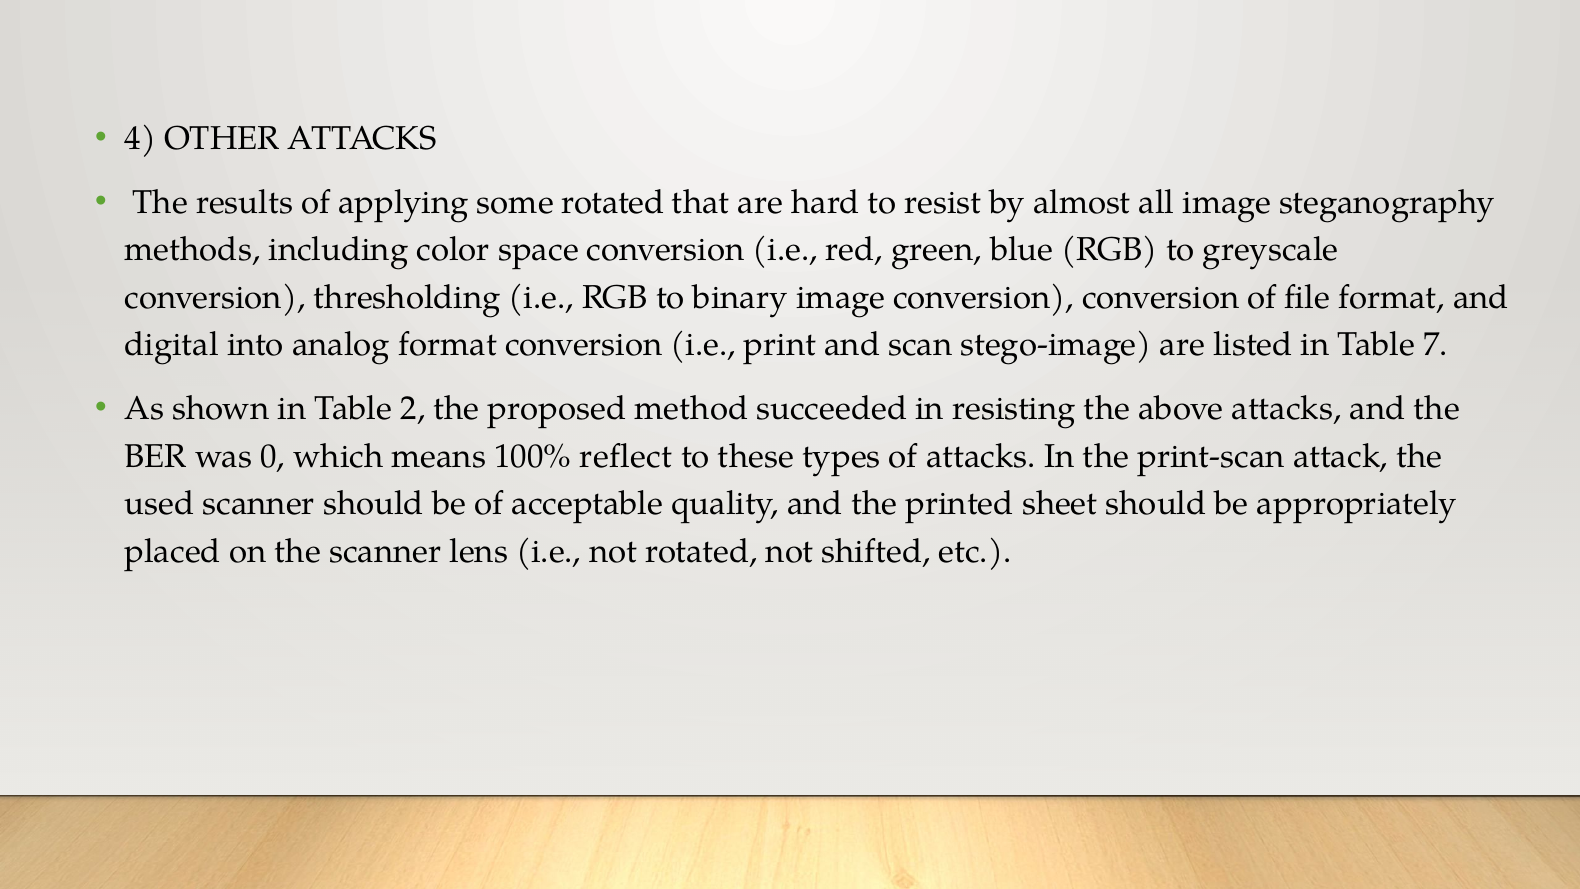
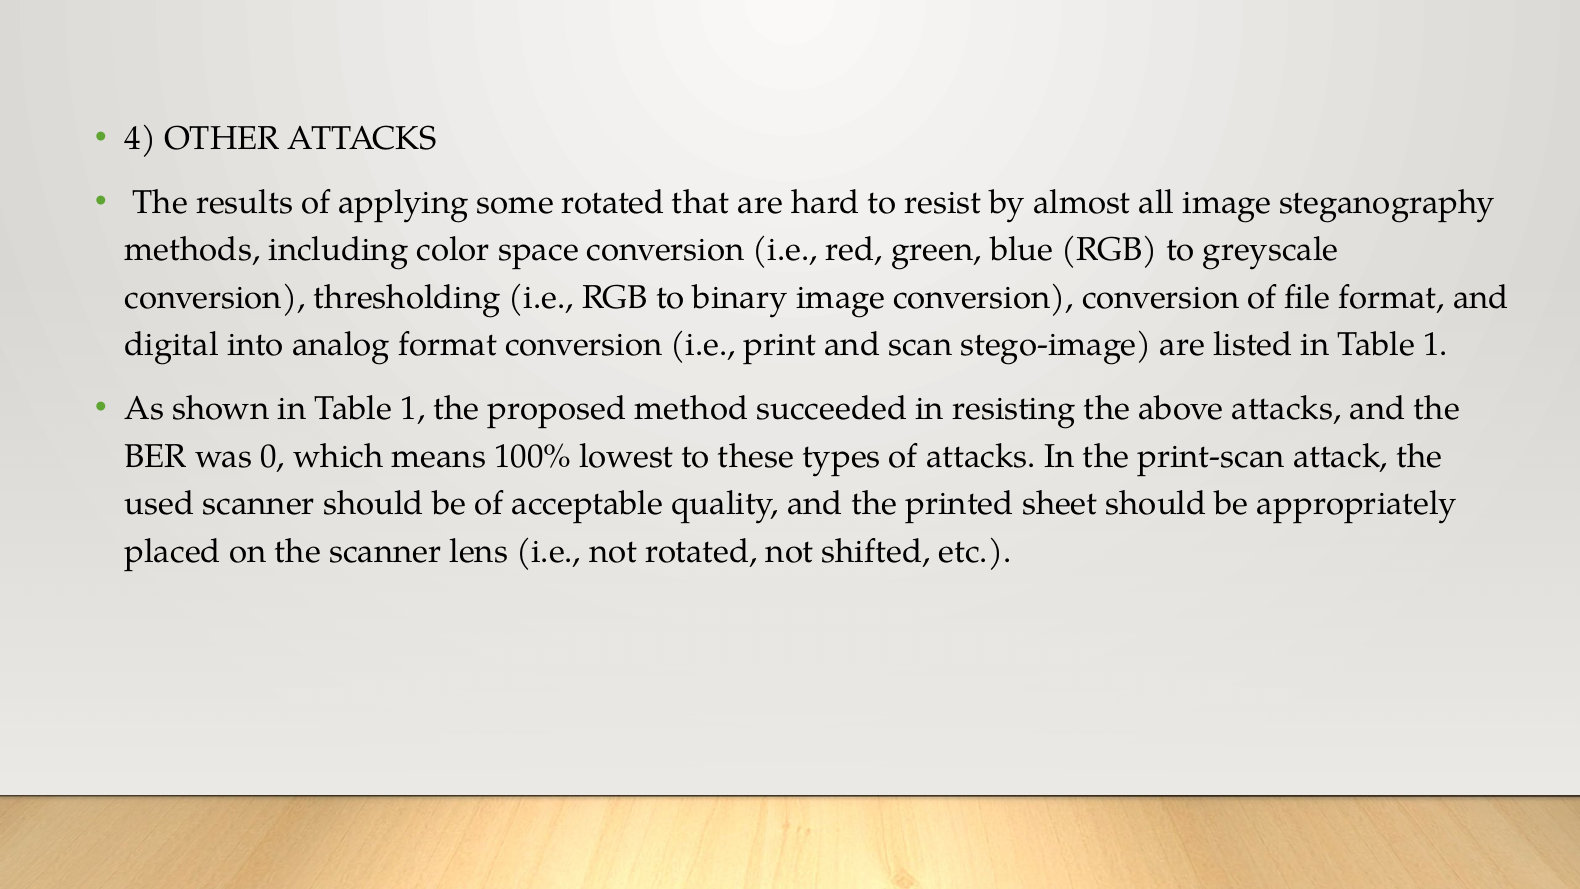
listed in Table 7: 7 -> 1 (1436, 345)
shown in Table 2: 2 -> 1 (413, 409)
reflect: reflect -> lowest (626, 456)
